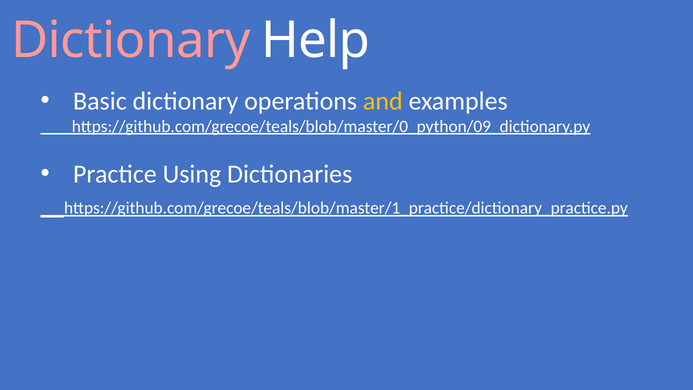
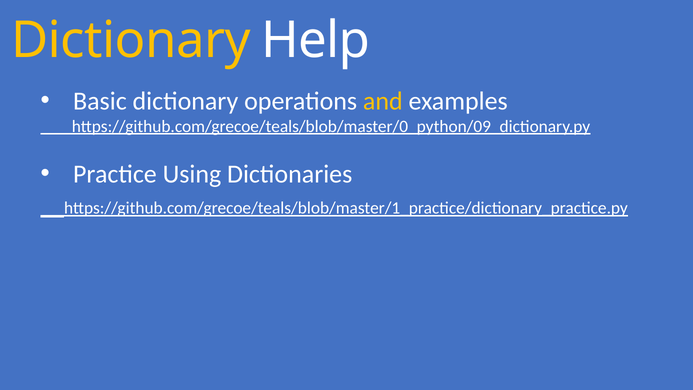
Dictionary colour: pink -> yellow (131, 40)
